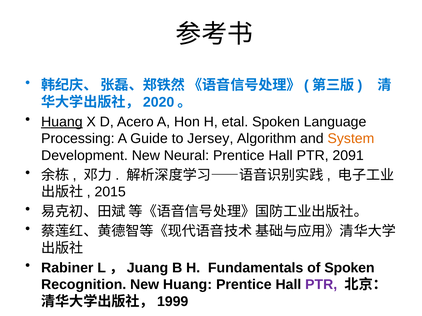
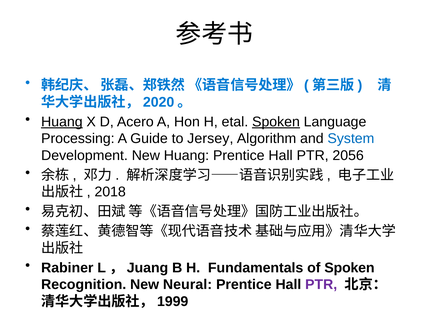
Spoken underline: none -> present (276, 122)
System colour: orange -> blue (351, 139)
New Neural: Neural -> Huang (186, 156)
2091: 2091 -> 2056 (348, 156)
2015: 2015 -> 2018 (110, 192)
New Huang: Huang -> Neural (188, 285)
